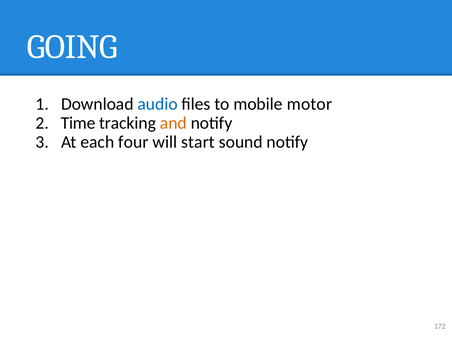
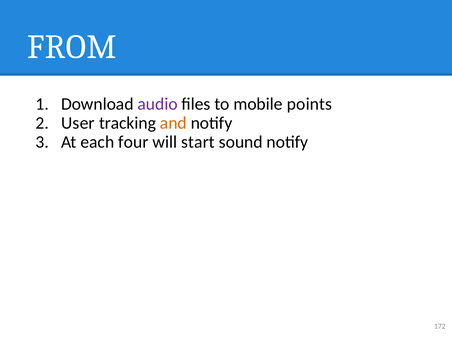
GOING: GOING -> FROM (72, 47)
audio colour: blue -> purple (158, 104)
motor: motor -> points (310, 104)
Time: Time -> User (78, 123)
